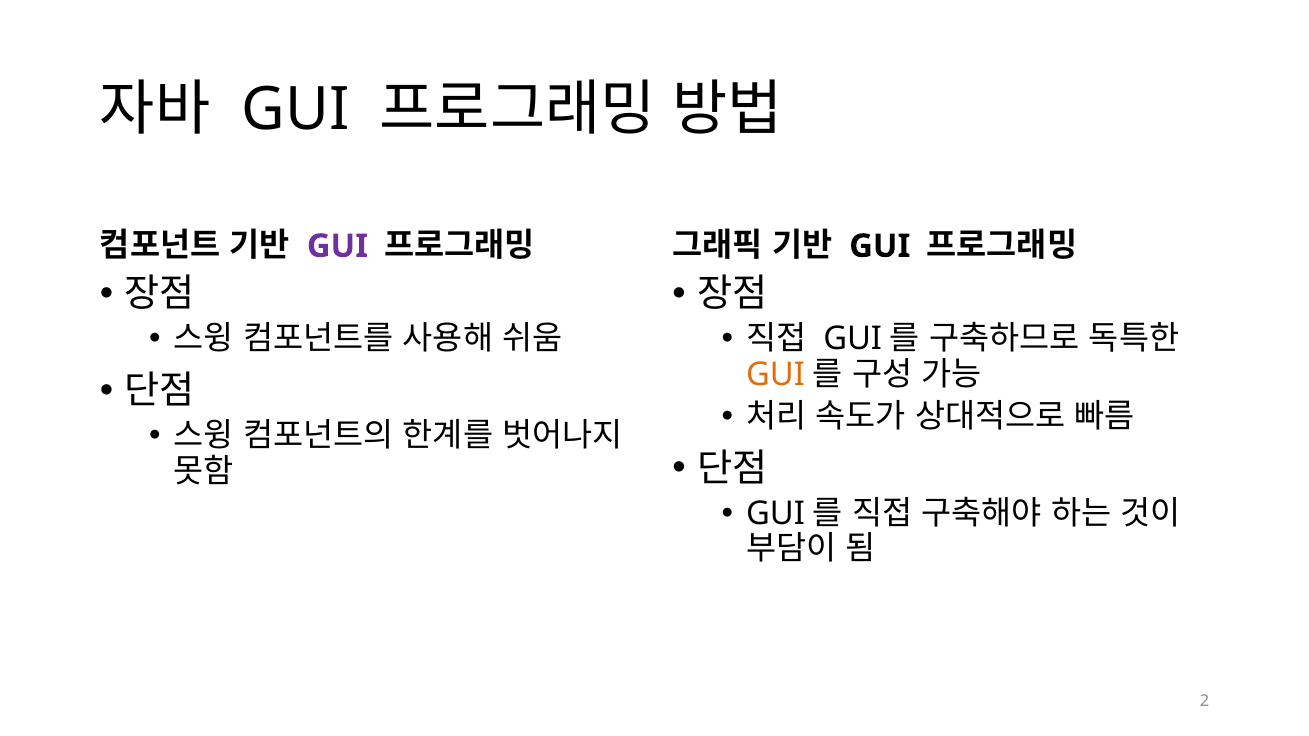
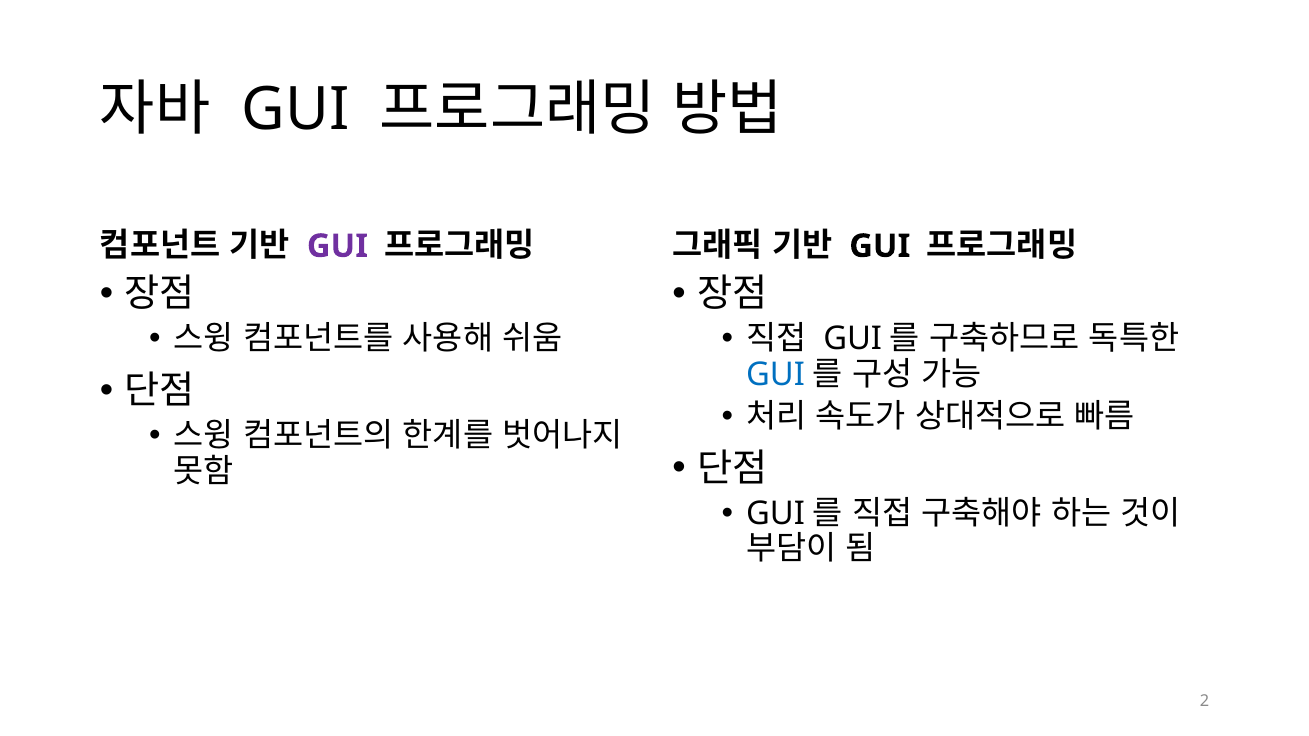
GUI colour: orange -> blue (776, 375)
